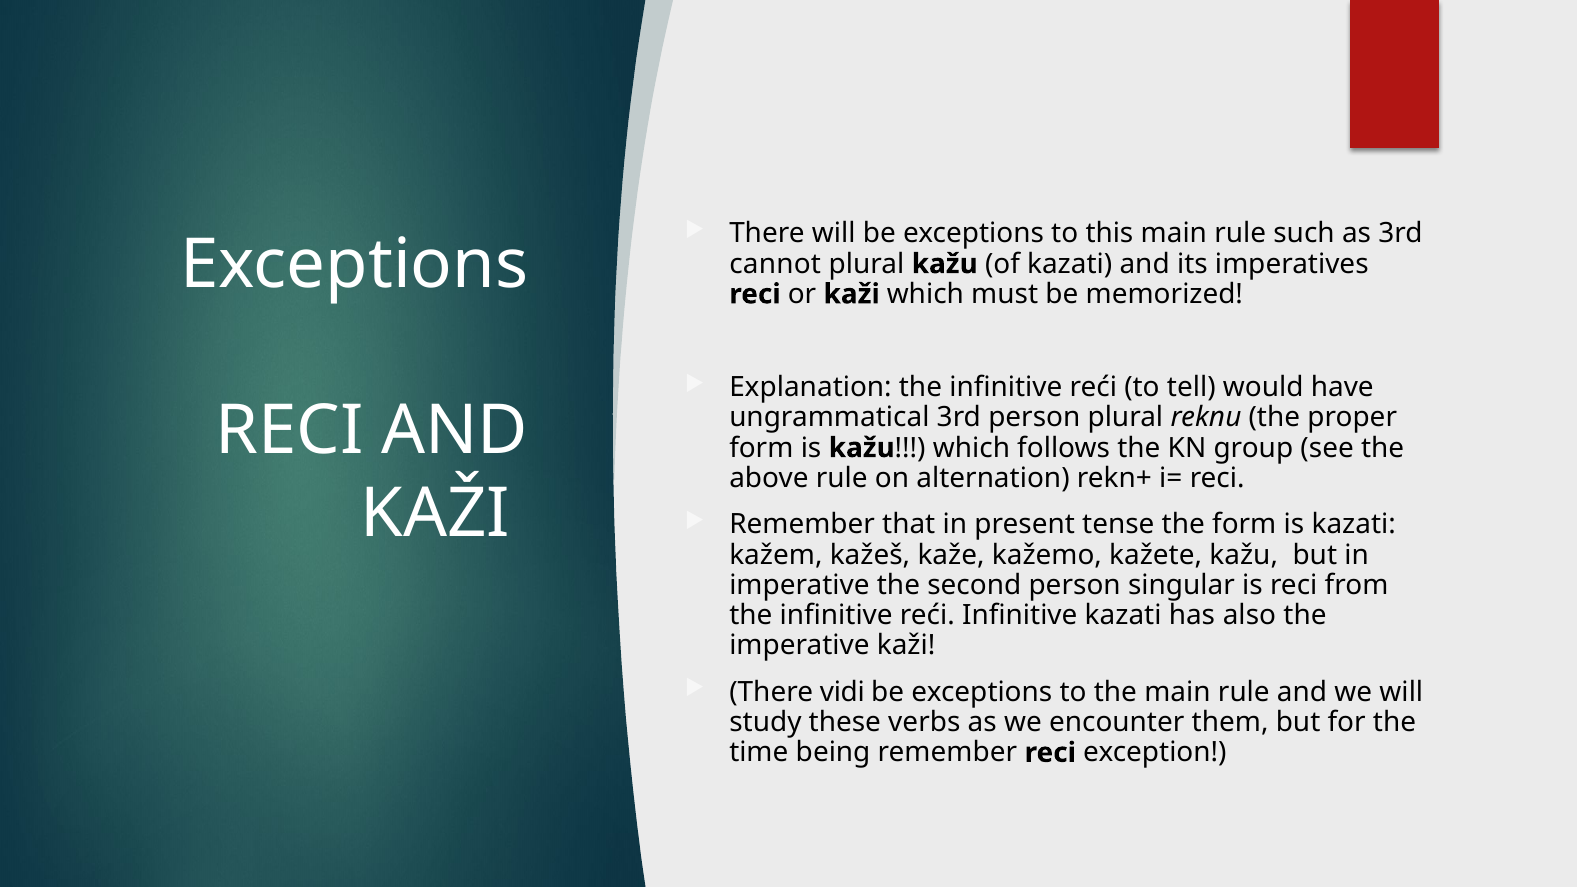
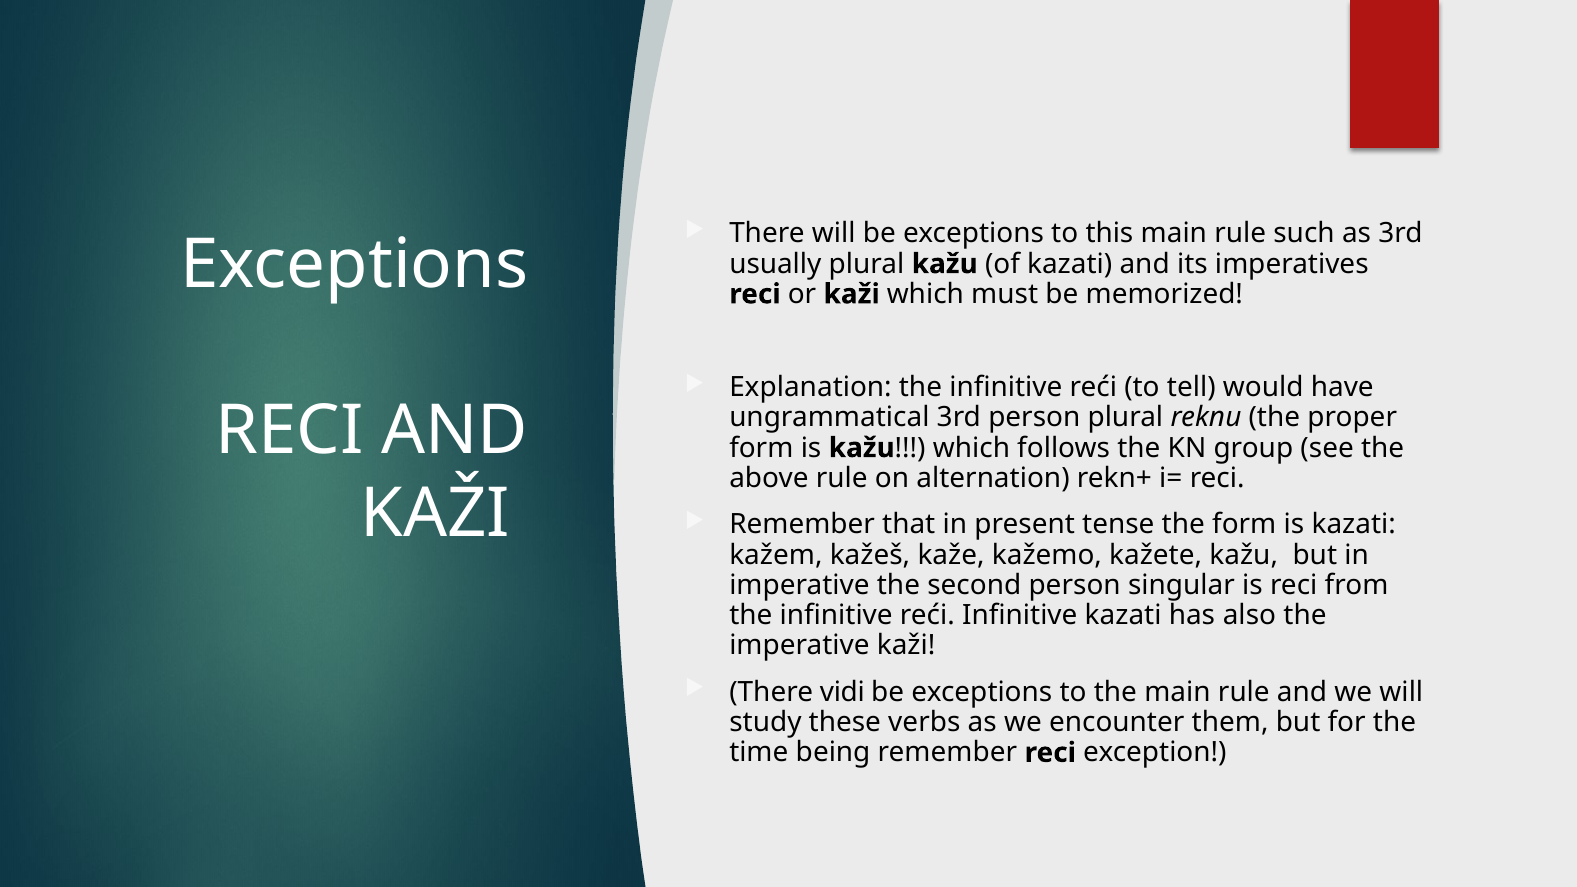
cannot: cannot -> usually (775, 264)
